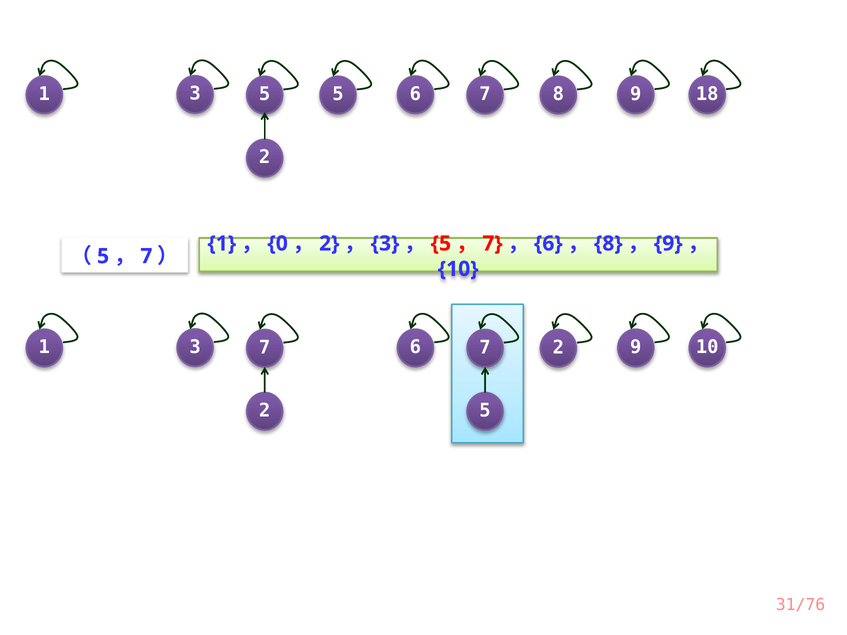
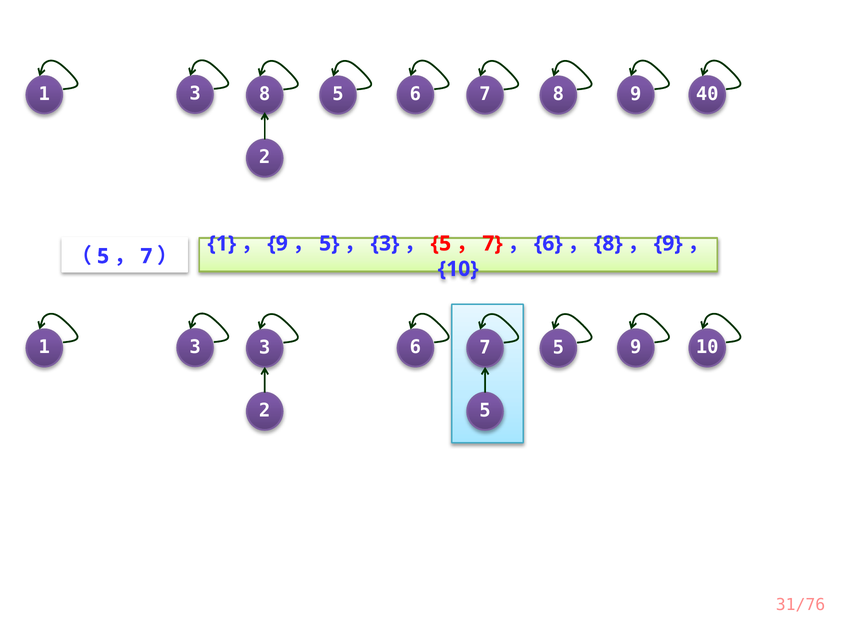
3 5: 5 -> 8 (265, 94)
18: 18 -> 40 (707, 94)
0: 0 -> 9 (278, 244)
2: 2 -> 5 (329, 244)
3 7: 7 -> 3 (265, 348)
7 2: 2 -> 5 (558, 348)
